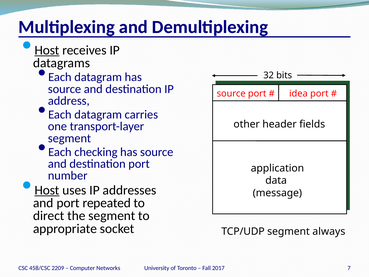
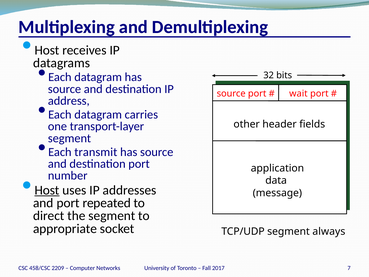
Host underline: present -> none (47, 50)
idea: idea -> wait (298, 93)
checking: checking -> transmit (96, 152)
